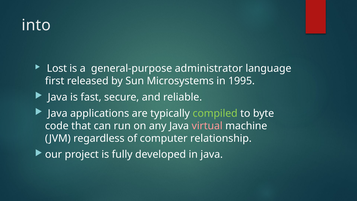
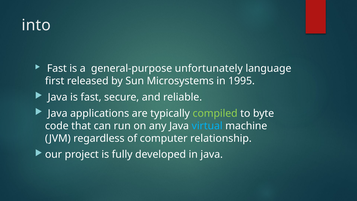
Lost: Lost -> Fast (57, 68)
administrator: administrator -> unfortunately (209, 68)
virtual colour: pink -> light blue (207, 126)
